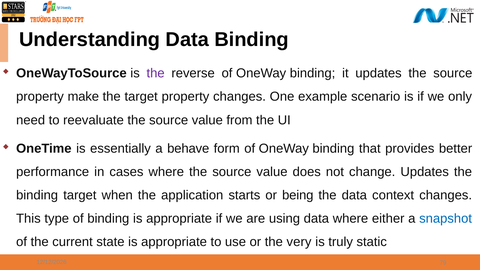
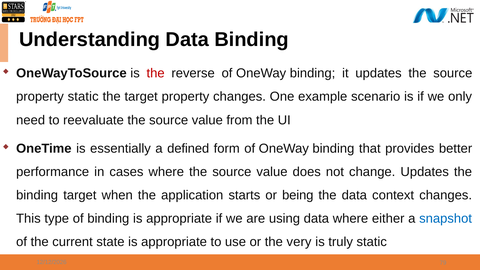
the colour: purple -> red (156, 73)
property make: make -> static (83, 97)
behave: behave -> defined (188, 148)
